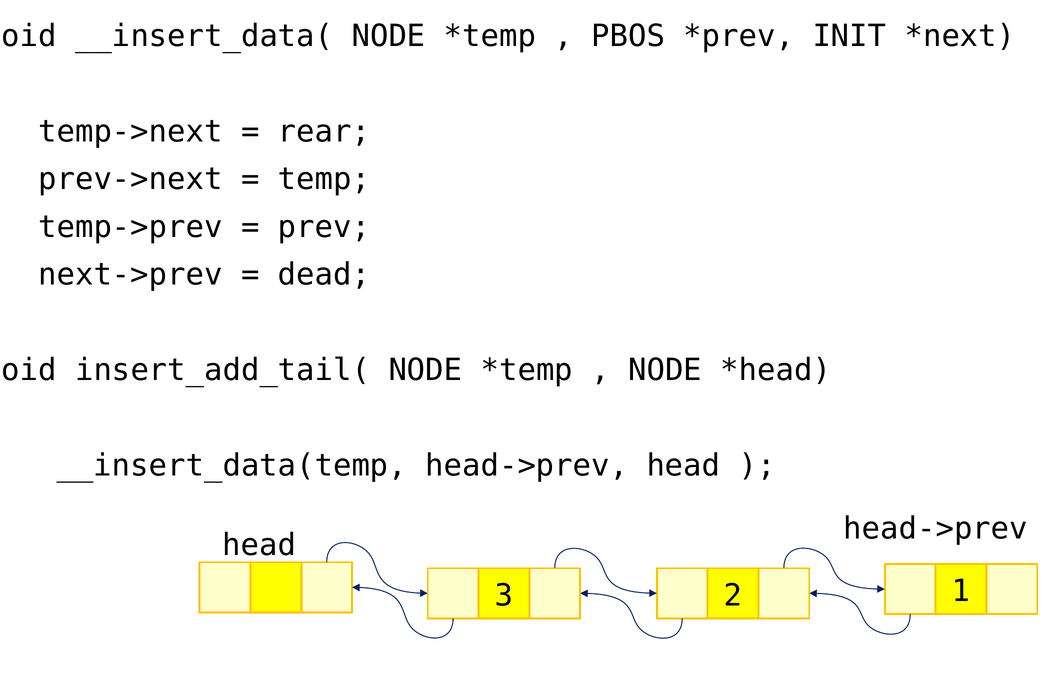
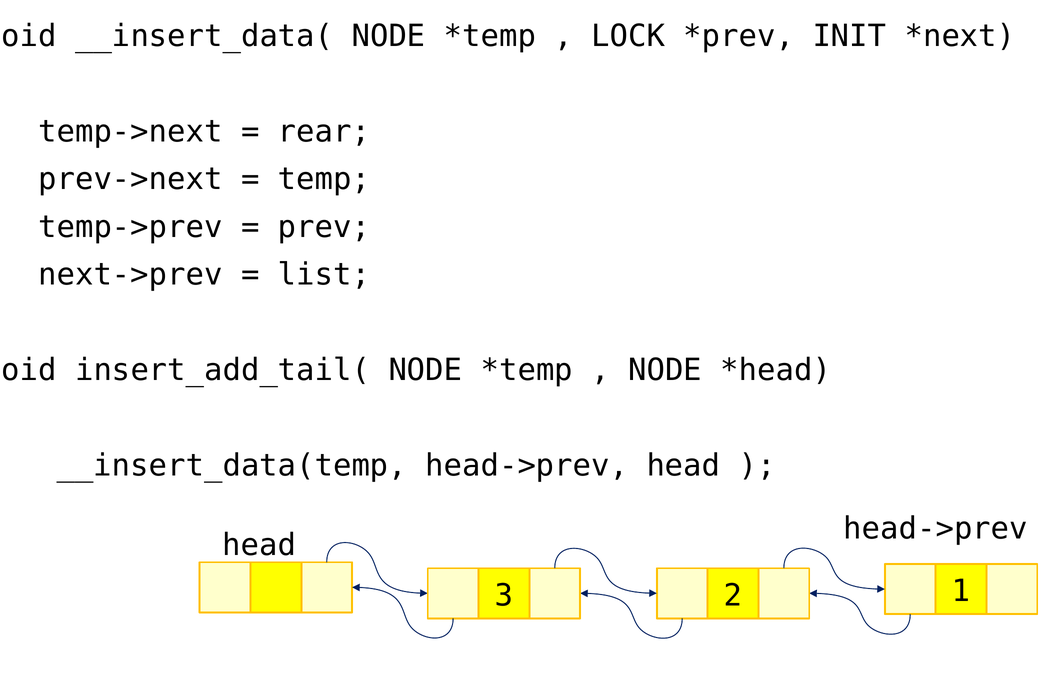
PBOS: PBOS -> LOCK (628, 36)
dead: dead -> list (324, 275)
